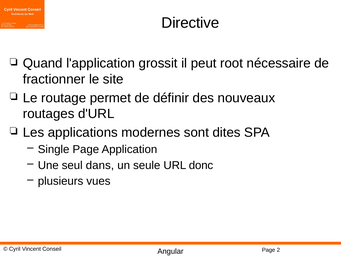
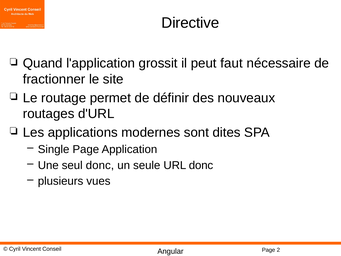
root: root -> faut (232, 63)
seul dans: dans -> donc (100, 165)
